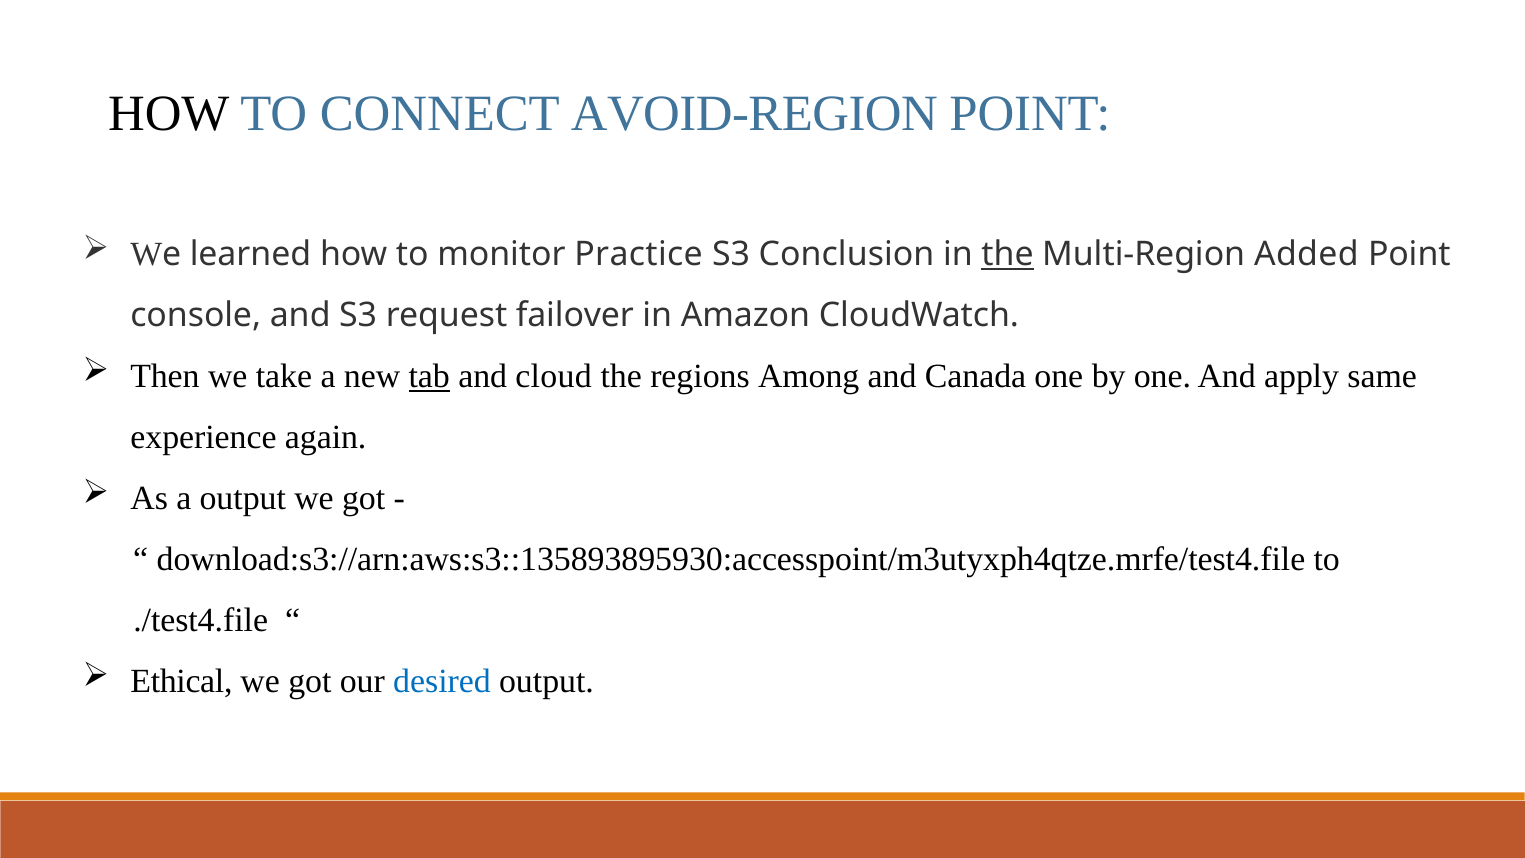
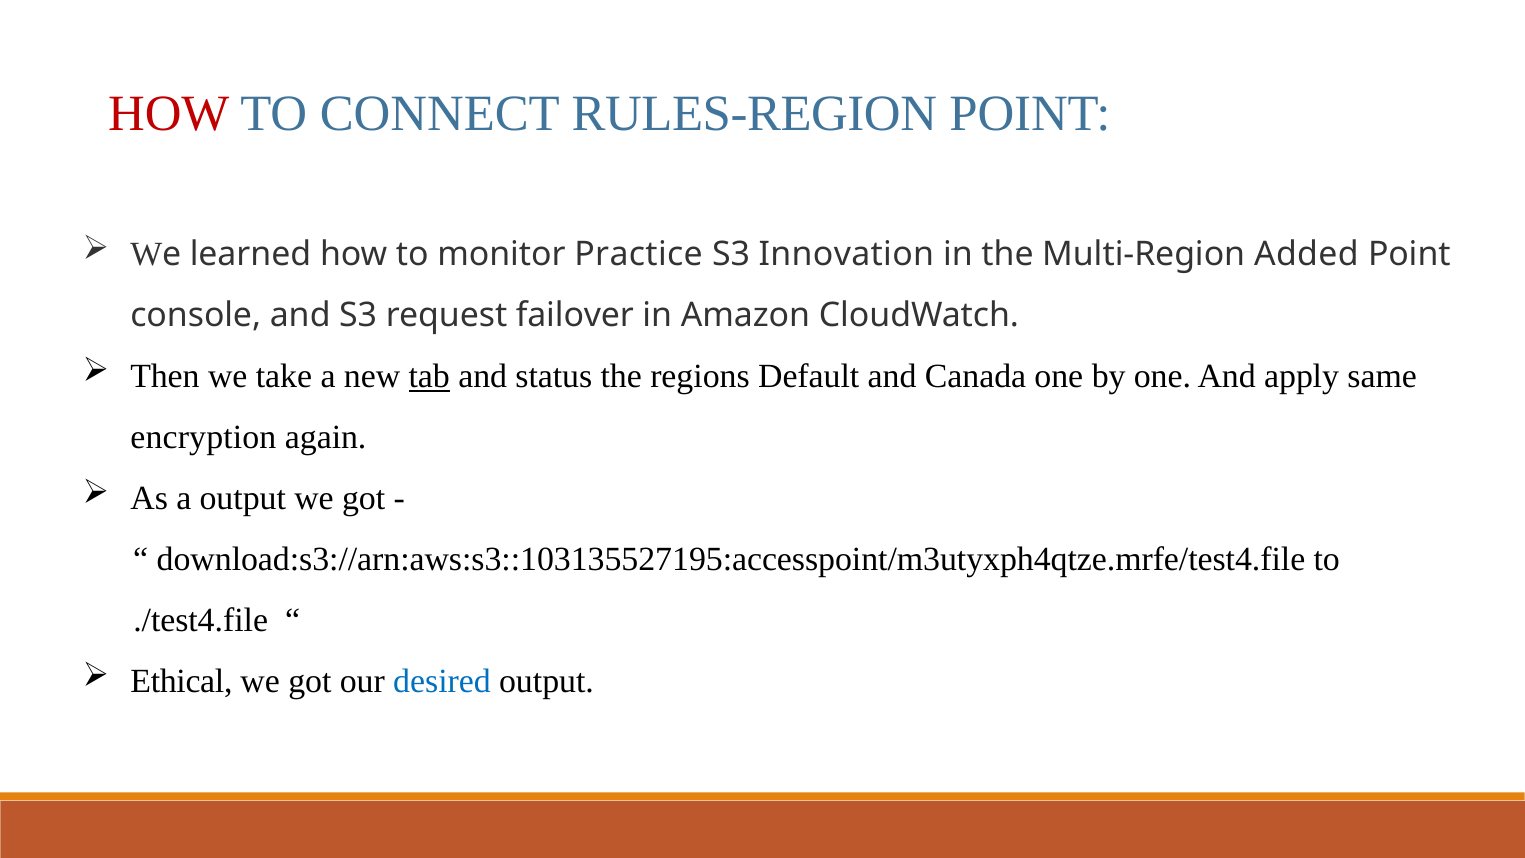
HOW colour: black -> red (169, 113)
AVOID-REGION: AVOID-REGION -> RULES-REGION (754, 113)
Conclusion: Conclusion -> Innovation (846, 254)
the underline: present -> none (1008, 254)
cloud: cloud -> status (554, 376)
Among: Among -> Default (809, 376)
experience: experience -> encryption (203, 437)
download:s3://arn:aws:s3::135893895930:accesspoint/m3utyxph4qtze.mrfe/test4.file: download:s3://arn:aws:s3::135893895930:accesspoint/m3utyxph4qtze.mrfe/test4.file -> download:s3://arn:aws:s3::103135527195:accesspoint/m3utyxph4qtze.mrfe/test4.file (731, 559)
